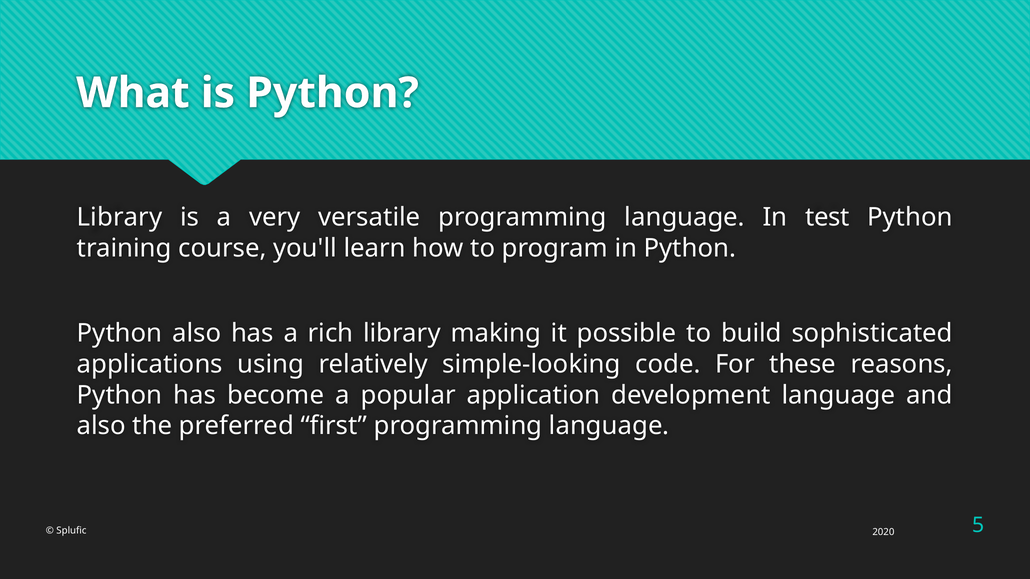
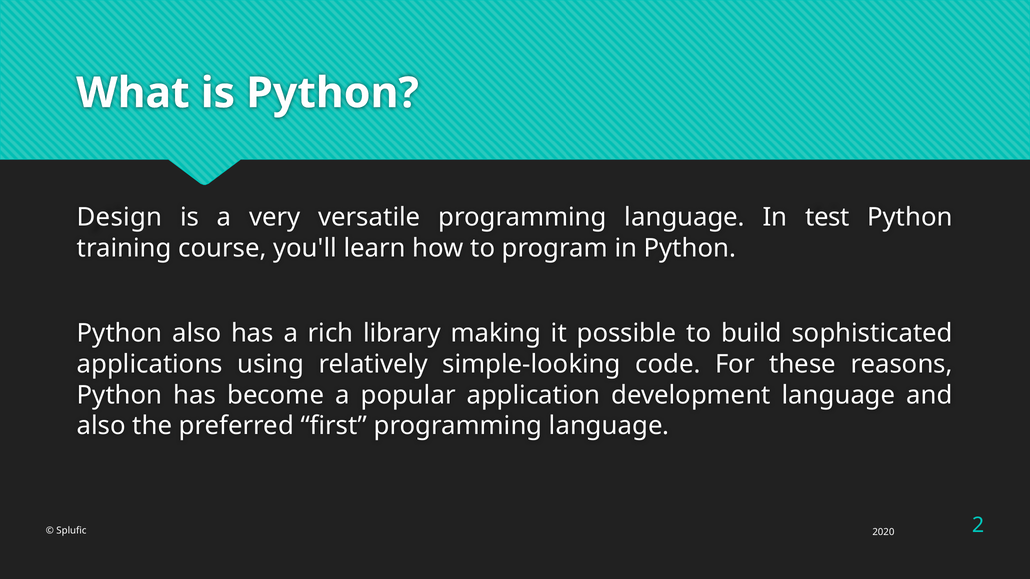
Library: Library -> Design (119, 218)
5: 5 -> 2 (978, 525)
